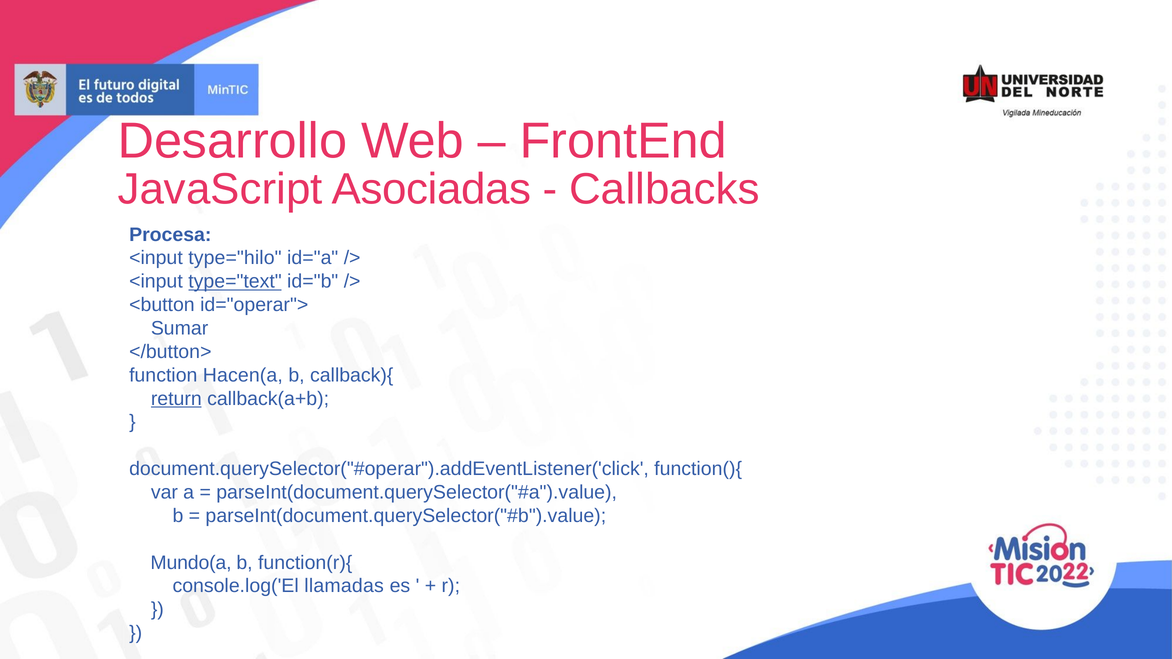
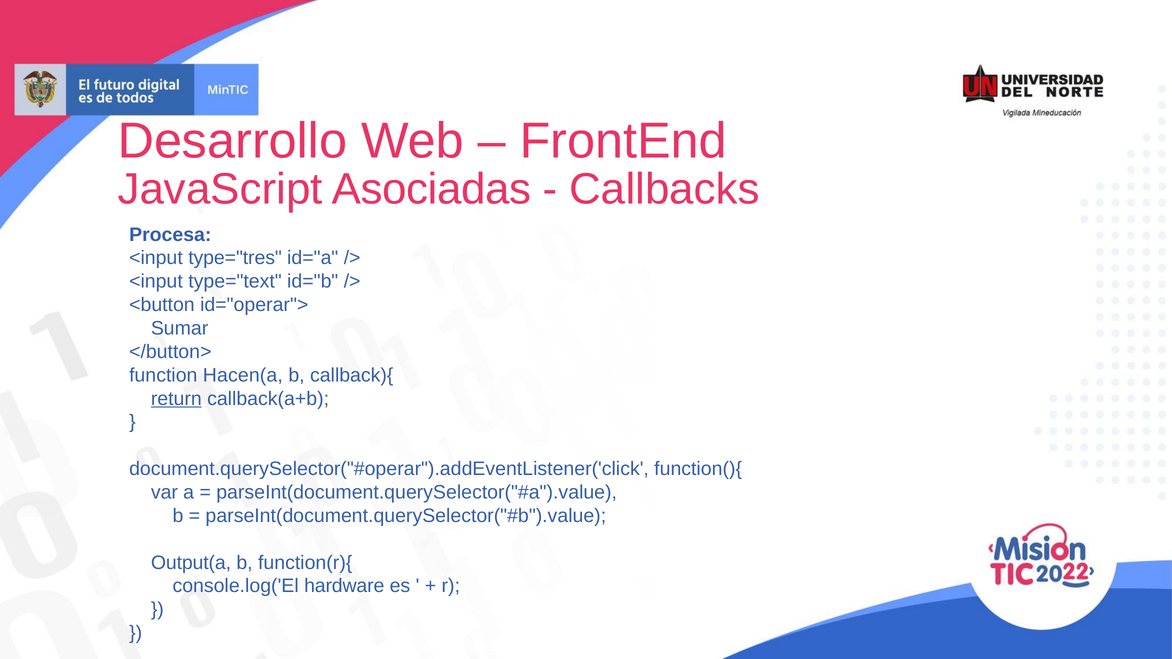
type="hilo: type="hilo -> type="tres (235, 258)
type="text underline: present -> none (235, 282)
Mundo(a: Mundo(a -> Output(a (191, 563)
llamadas: llamadas -> hardware (344, 586)
